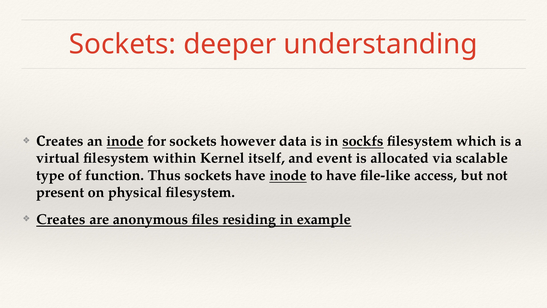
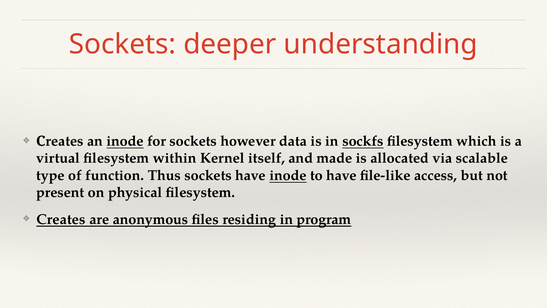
event: event -> made (334, 158)
example: example -> program (324, 219)
